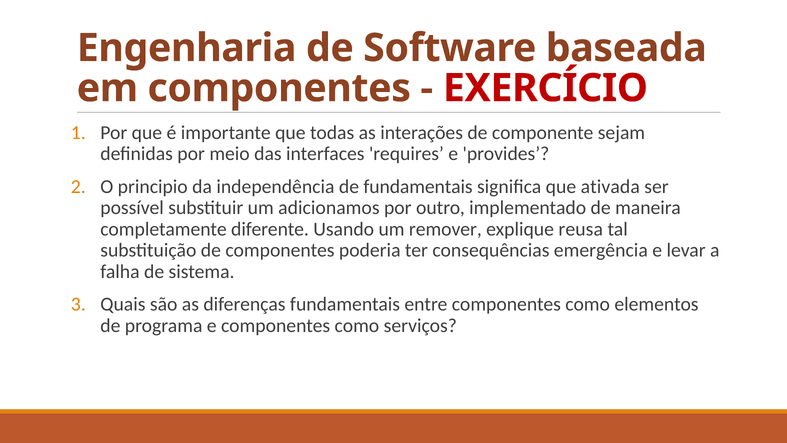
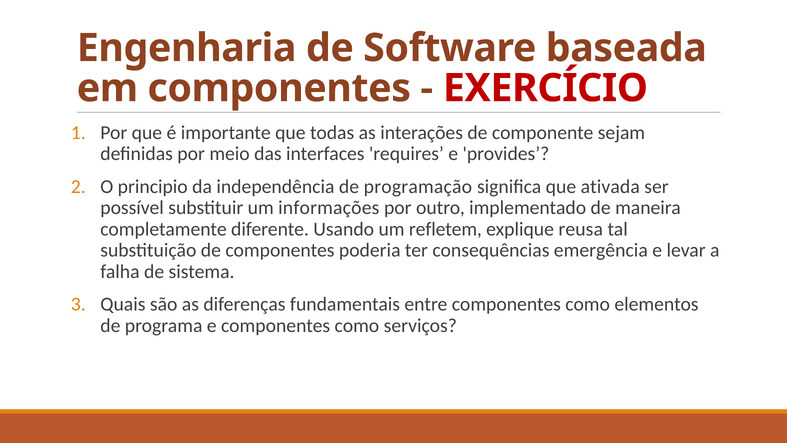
de fundamentais: fundamentais -> programação (418, 187)
adicionamos: adicionamos -> informações (329, 208)
remover: remover -> refletem (445, 229)
